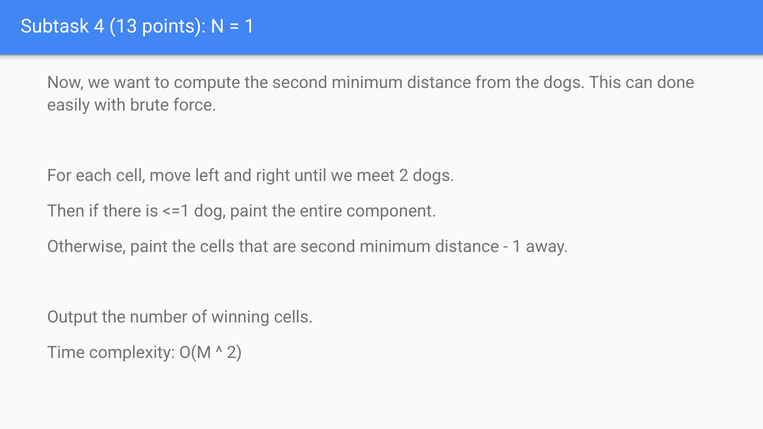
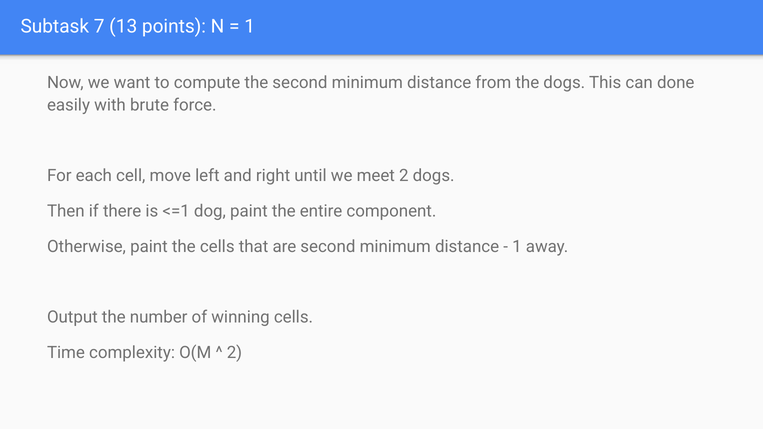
4: 4 -> 7 (99, 27)
